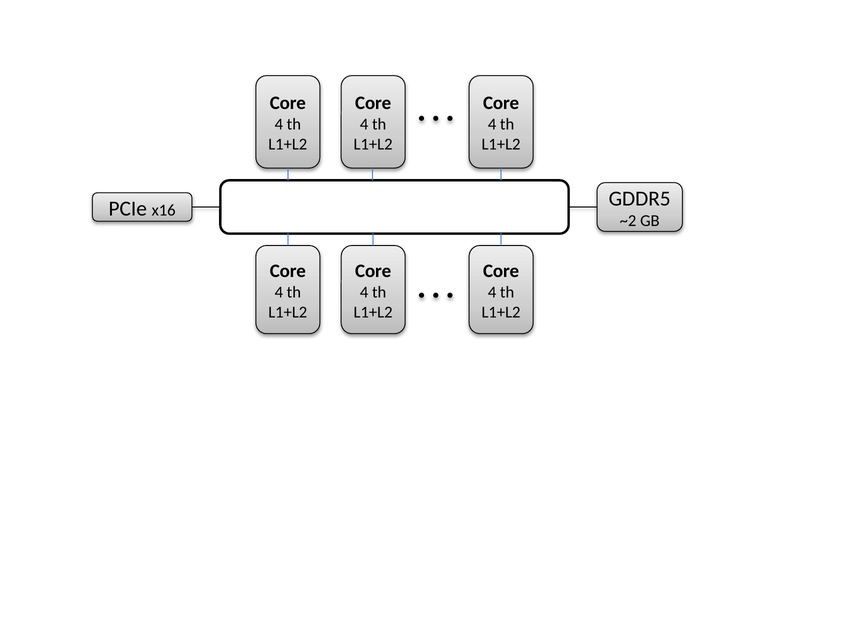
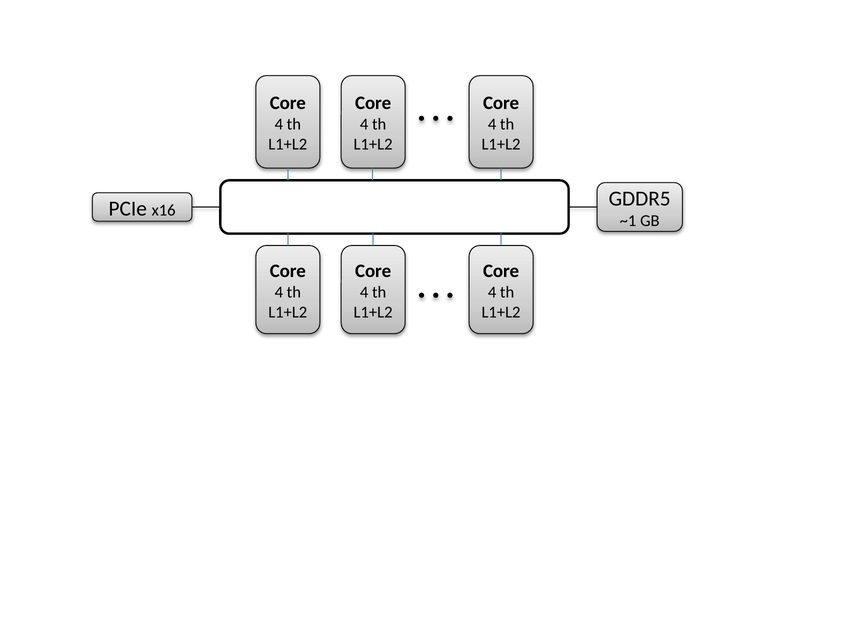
~2: ~2 -> ~1 (628, 221)
